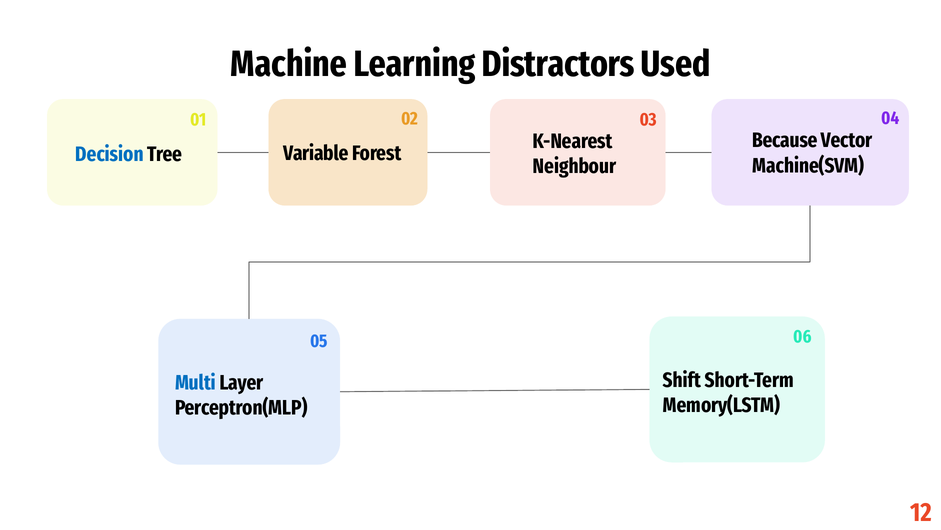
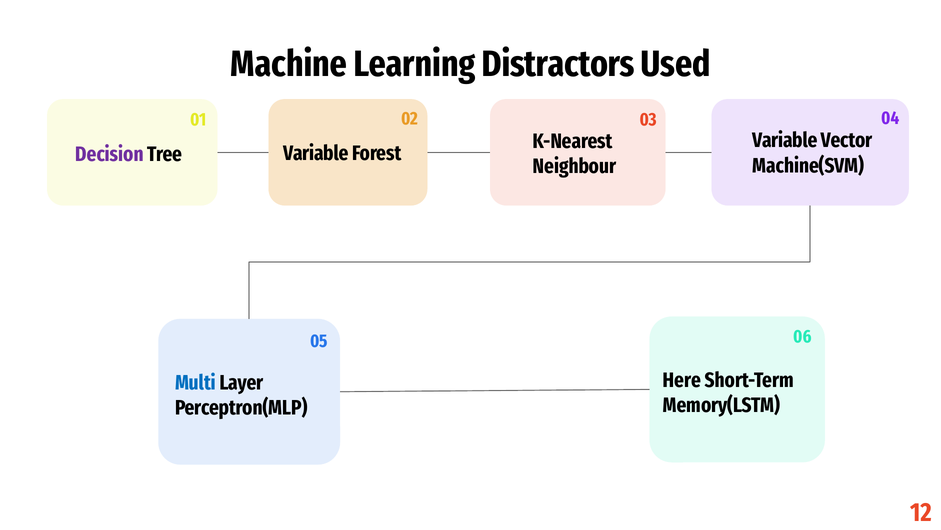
Because: Because -> Variable (785, 140)
Decision colour: blue -> purple (109, 154)
Shift: Shift -> Here (682, 380)
